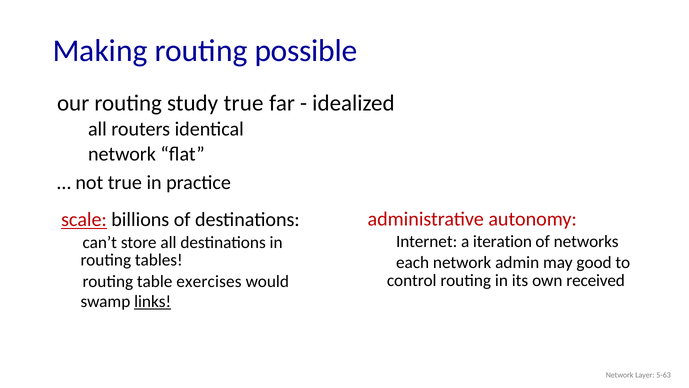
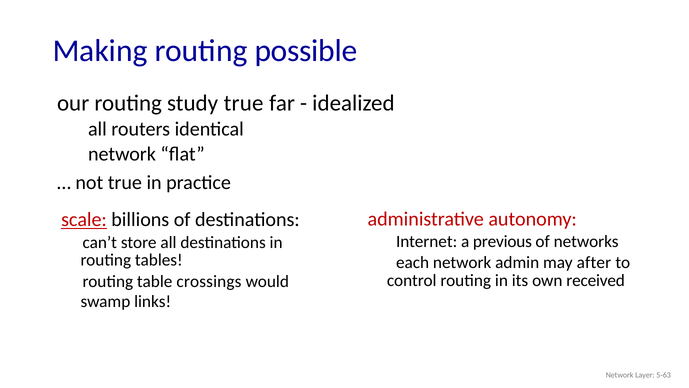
iteration: iteration -> previous (502, 241)
good: good -> after (594, 262)
exercises: exercises -> crossings (209, 281)
links underline: present -> none (153, 301)
